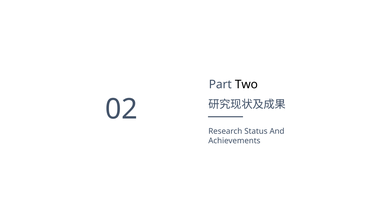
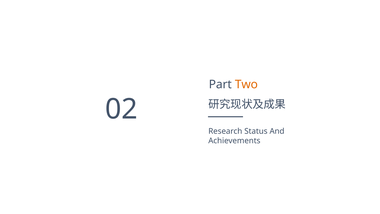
Two colour: black -> orange (246, 84)
